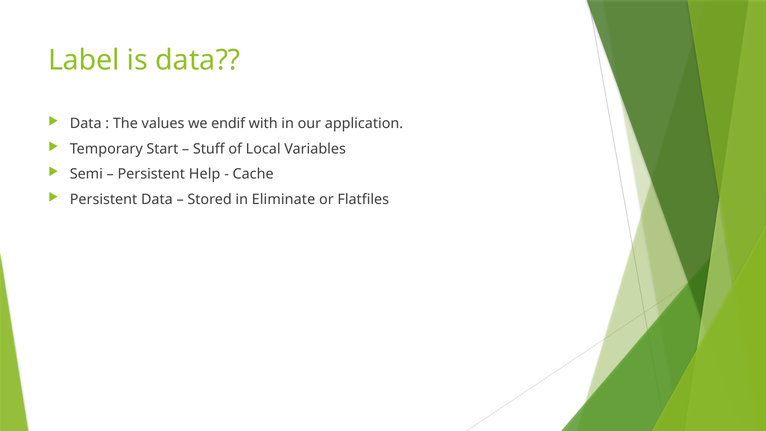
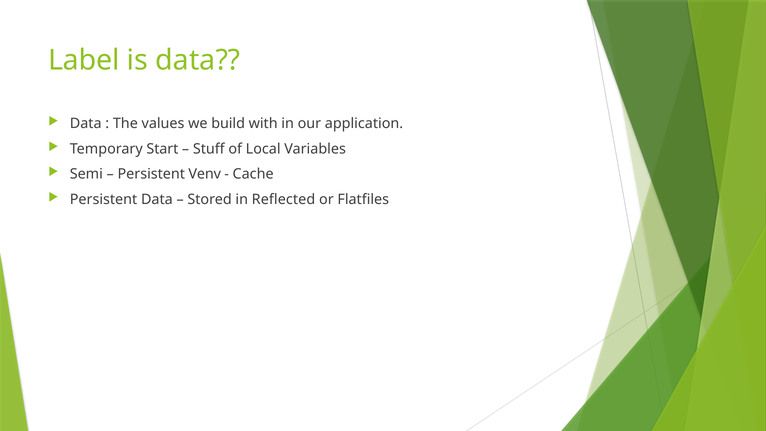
endif: endif -> build (228, 124)
Help: Help -> Venv (205, 174)
Eliminate: Eliminate -> Reflected (283, 199)
